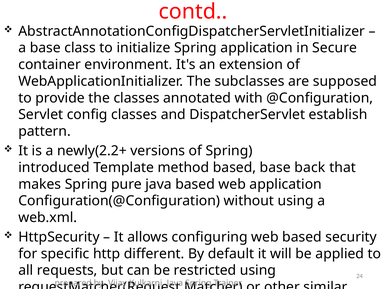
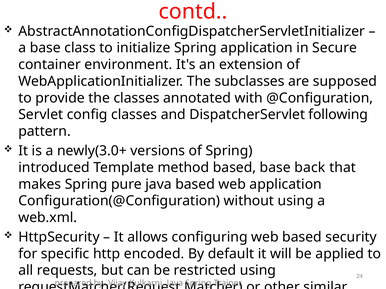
establish: establish -> following (338, 115)
newly(2.2+: newly(2.2+ -> newly(3.0+ (92, 151)
different: different -> encoded (154, 254)
